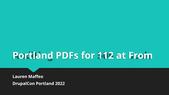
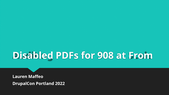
Portland: Portland -> Disabled (33, 56)
112: 112 -> 908 (106, 56)
